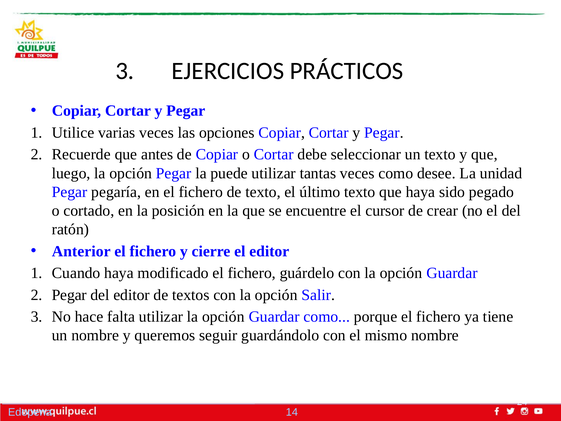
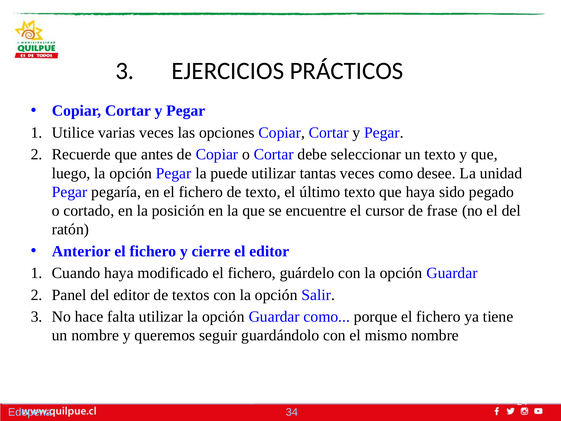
crear: crear -> frase (442, 211)
Pegar: Pegar -> Panel (69, 295)
14: 14 -> 34 (292, 412)
